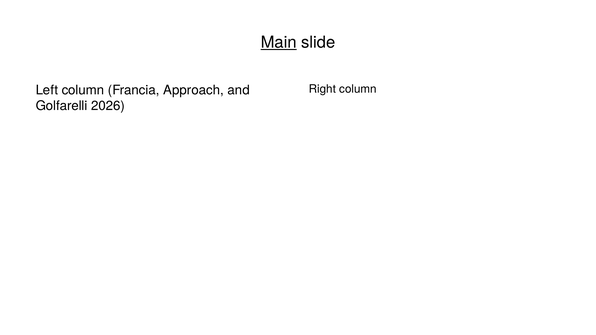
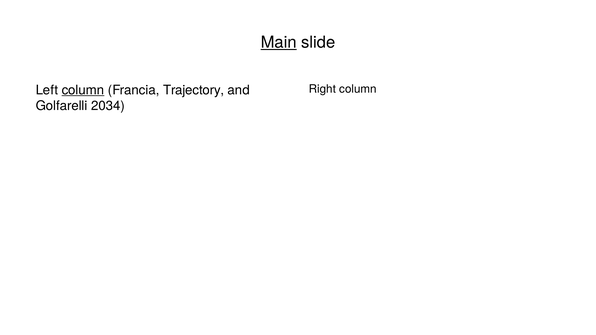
column underline: none -> present (83, 90)
Approach: Approach -> Trajectory (194, 90)
2026: 2026 -> 2034 (108, 106)
